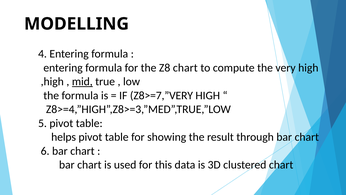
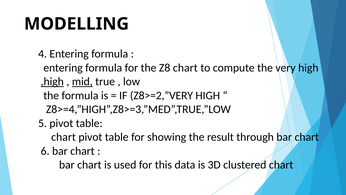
,high underline: none -> present (52, 81)
Z8>=7,”VERY: Z8>=7,”VERY -> Z8>=2,”VERY (161, 95)
helps: helps -> chart (64, 137)
